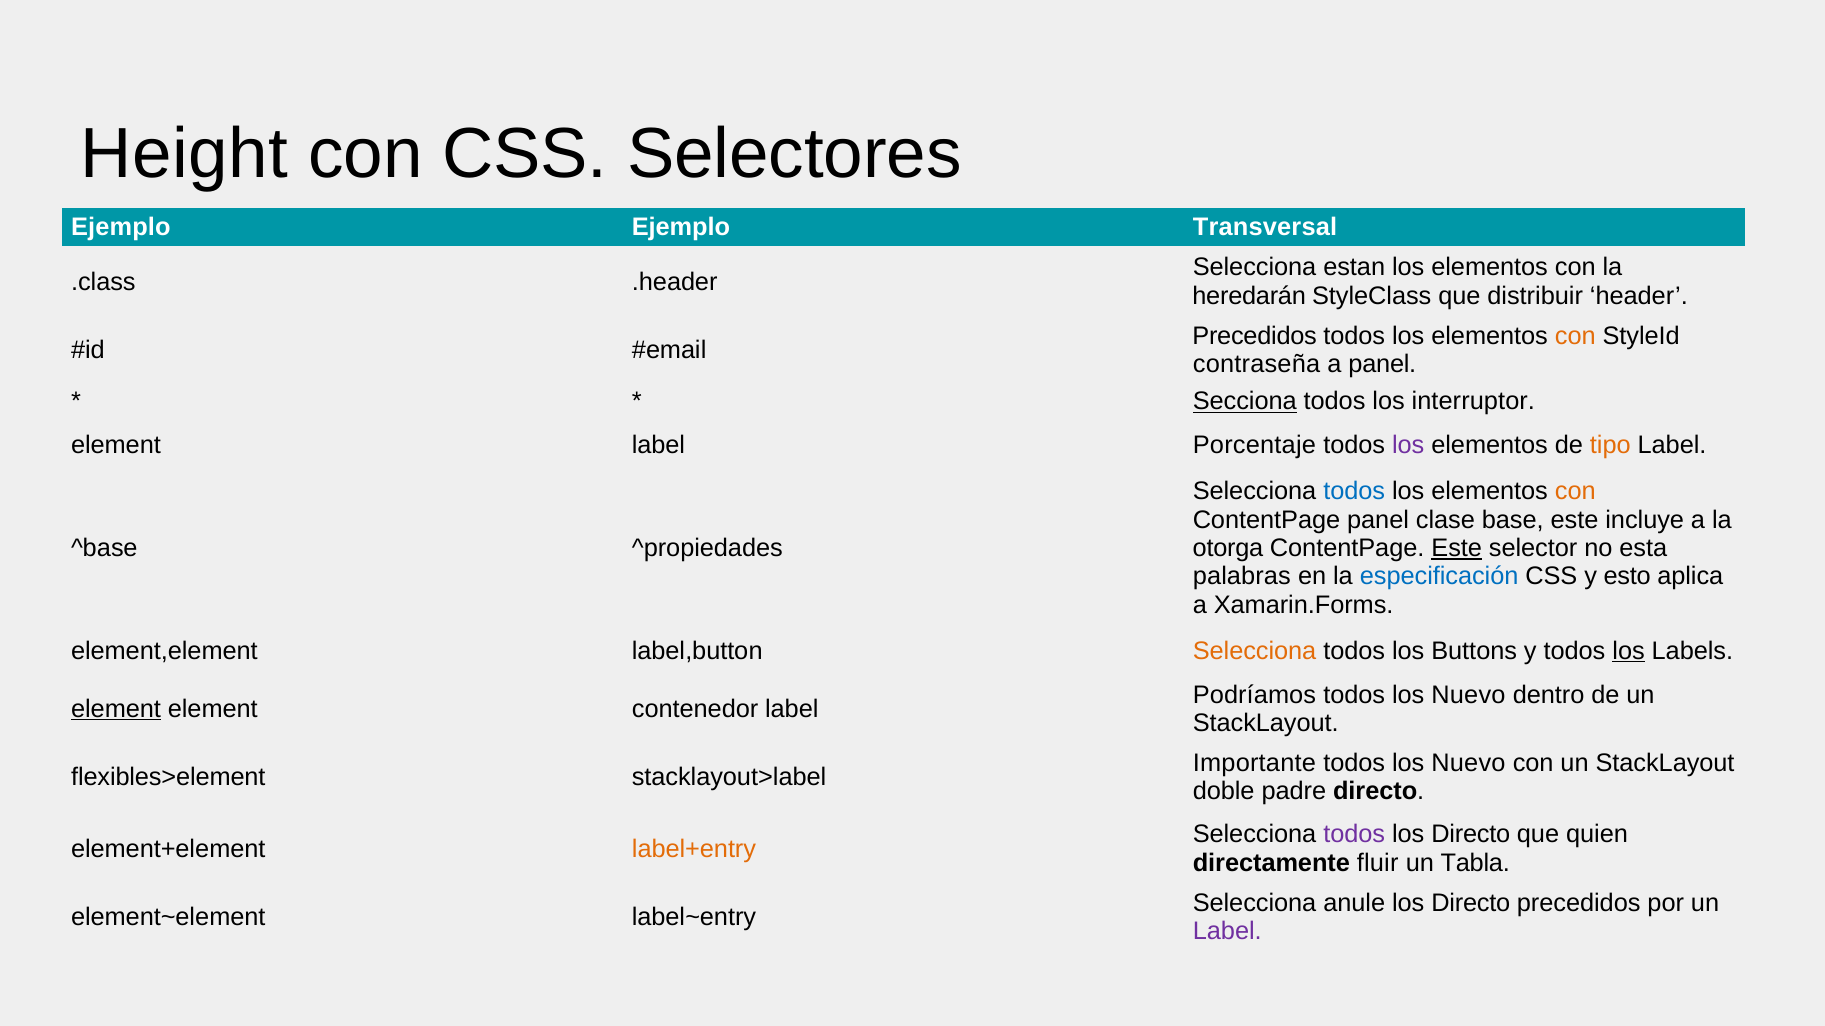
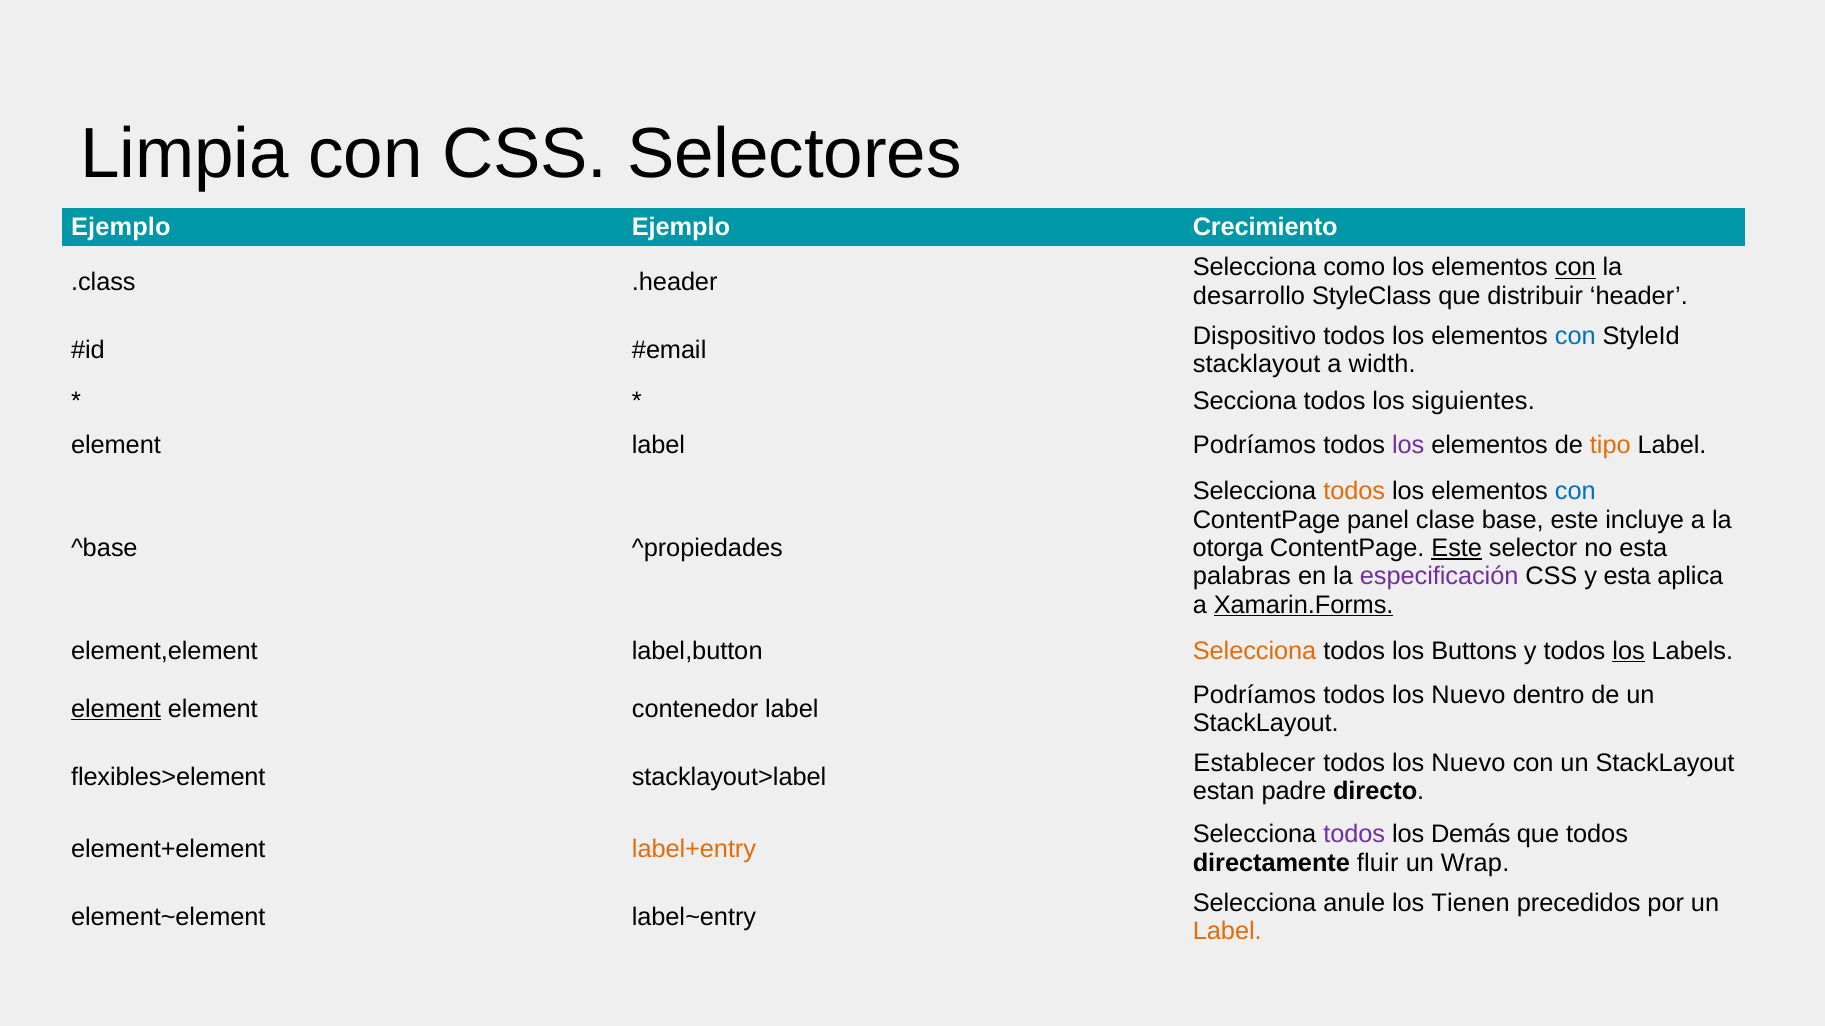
Height: Height -> Limpia (185, 155)
Transversal: Transversal -> Crecimiento (1265, 228)
estan: estan -> como (1354, 268)
con underline: none -> present (1575, 268)
heredarán: heredarán -> desarrollo (1249, 296)
Precedidos: Precedidos -> Dispositivo (1254, 336)
con colour: orange -> blue (1575, 336)
contraseña: contraseña -> stacklayout (1257, 365)
a panel: panel -> width (1382, 365)
Secciona underline: present -> none (1245, 402)
interruptor: interruptor -> siguientes (1473, 402)
element label Porcentaje: Porcentaje -> Podríamos (1254, 446)
todos colour: blue -> orange (1354, 492)
con colour: orange -> blue (1575, 492)
especificación colour: blue -> purple (1439, 577)
y esto: esto -> esta (1627, 577)
Xamarin.Forms underline: none -> present (1304, 605)
Importante: Importante -> Establecer (1254, 764)
doble: doble -> estan (1224, 792)
Directo: Directo -> Demás (1471, 835)
que quien: quien -> todos (1597, 835)
Tabla: Tabla -> Wrap (1475, 863)
Directo: Directo -> Tienen (1471, 903)
Label colour: purple -> orange (1227, 932)
